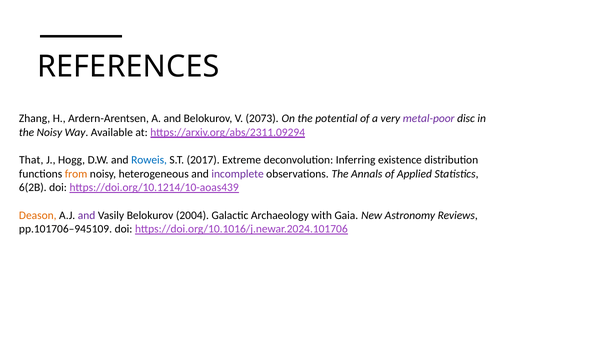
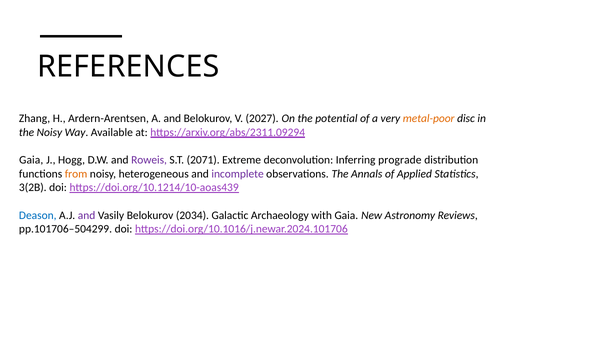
2073: 2073 -> 2027 (262, 118)
metal-poor colour: purple -> orange (429, 118)
That: That -> Gaia (31, 160)
Roweis colour: blue -> purple (149, 160)
2017: 2017 -> 2071 (203, 160)
existence: existence -> prograde (400, 160)
6(2B: 6(2B -> 3(2B (33, 187)
Deason colour: orange -> blue (38, 215)
2004: 2004 -> 2034 (192, 215)
pp.101706–945109: pp.101706–945109 -> pp.101706–504299 (66, 229)
